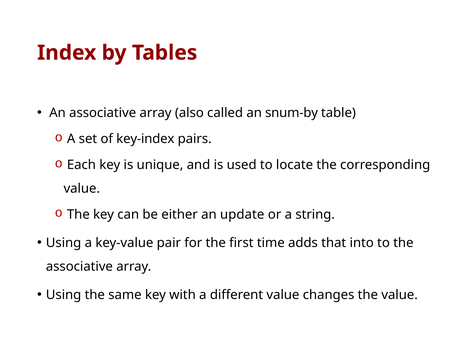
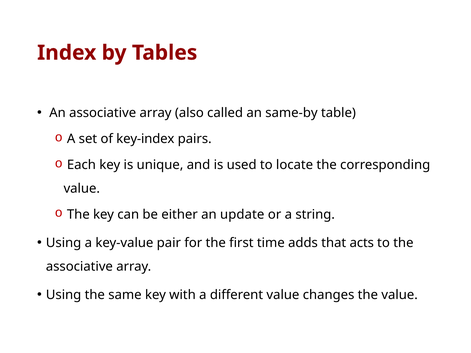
snum-by: snum-by -> same-by (291, 113)
into: into -> acts (362, 243)
